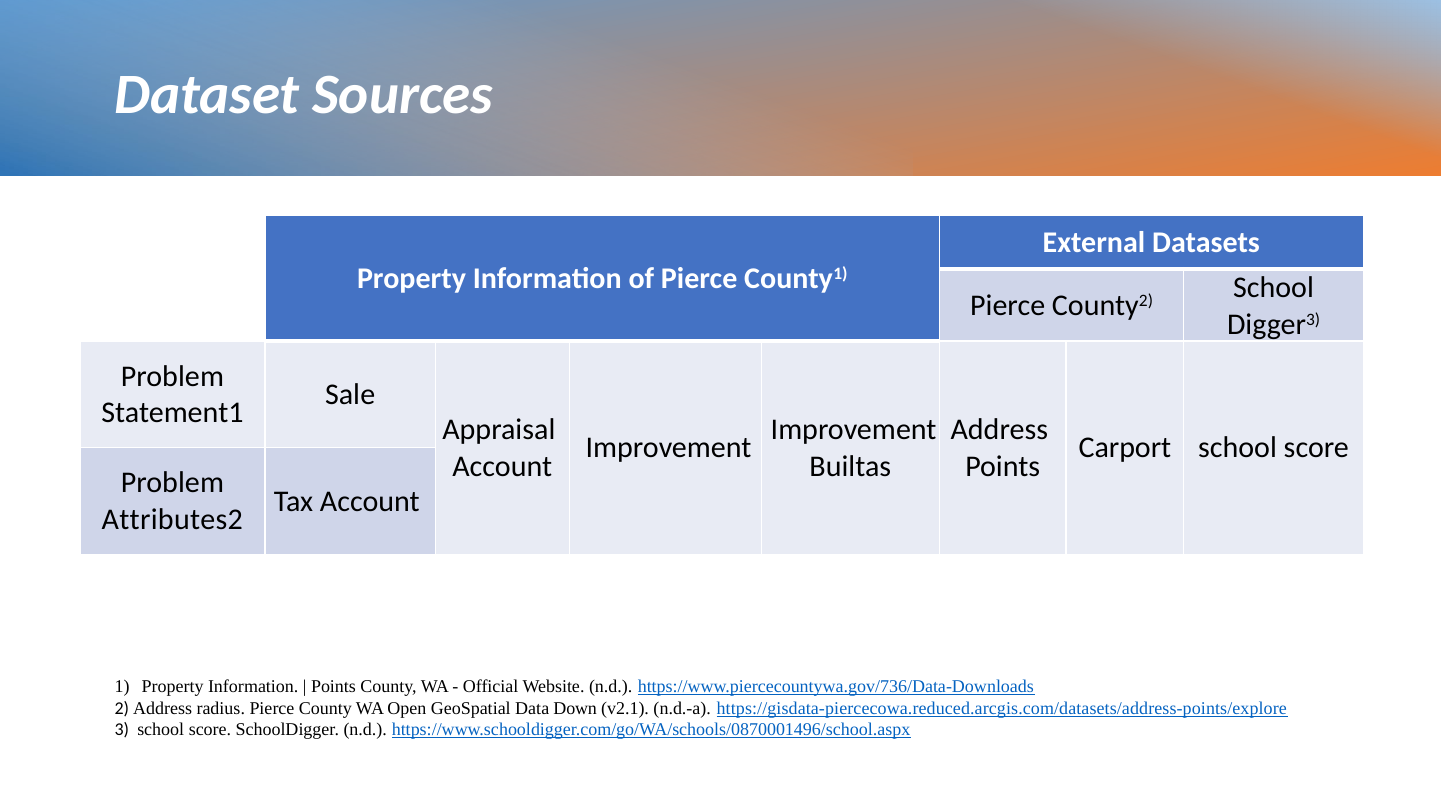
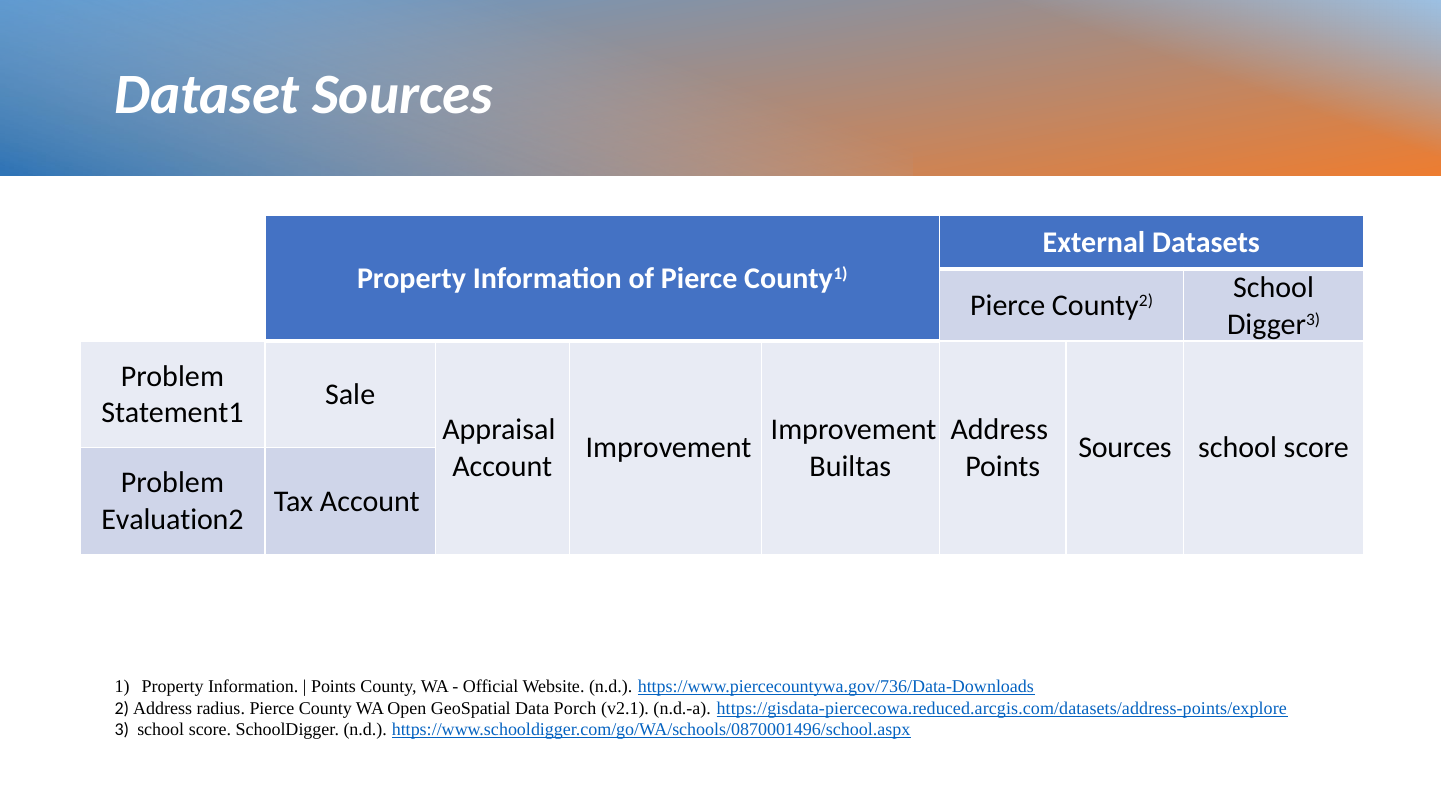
Carport: Carport -> Sources (1125, 448)
Attributes2: Attributes2 -> Evaluation2 (173, 520)
Down: Down -> Porch (575, 709)
